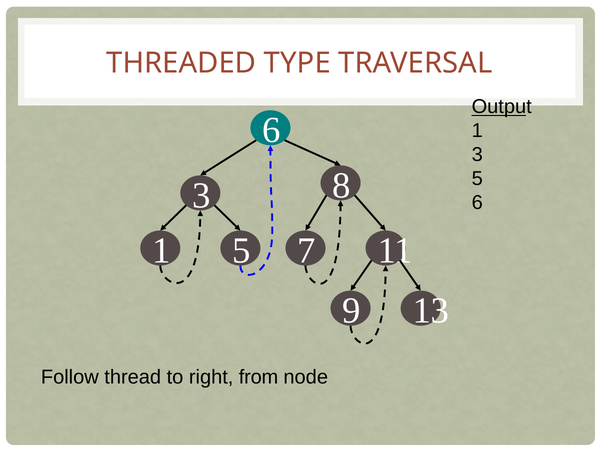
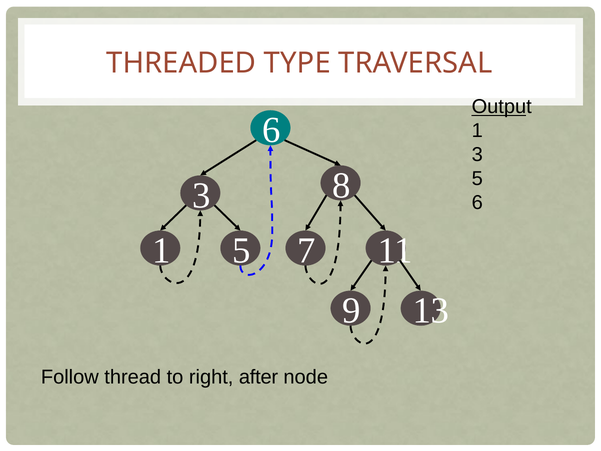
from: from -> after (259, 377)
